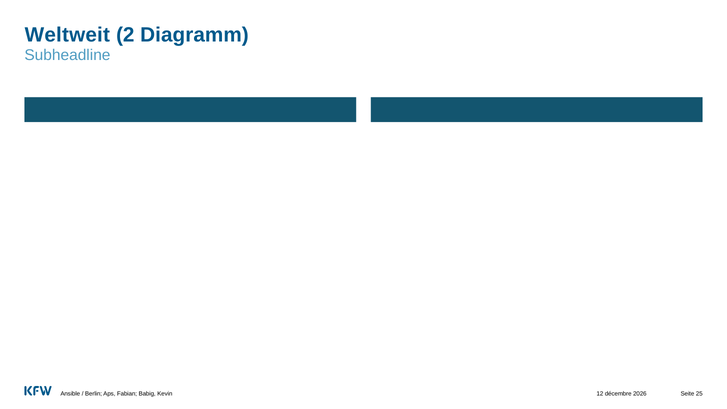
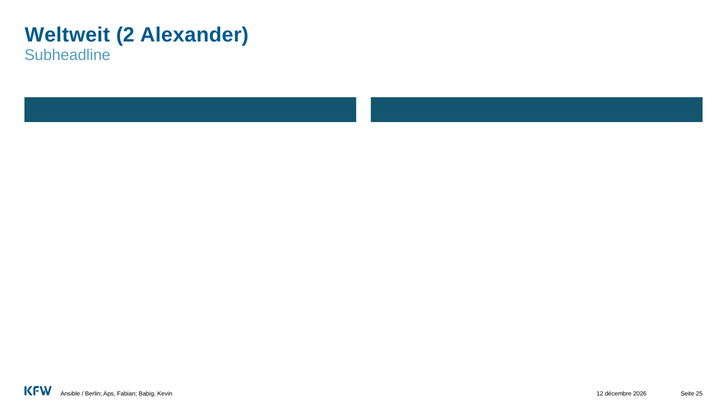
Diagramm: Diagramm -> Alexander (194, 35)
